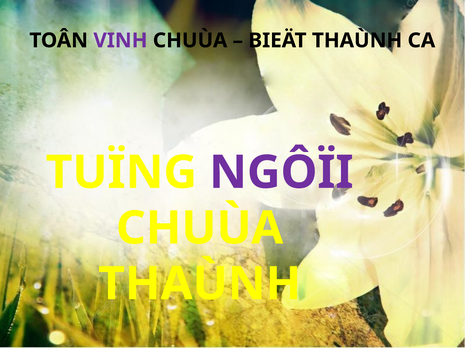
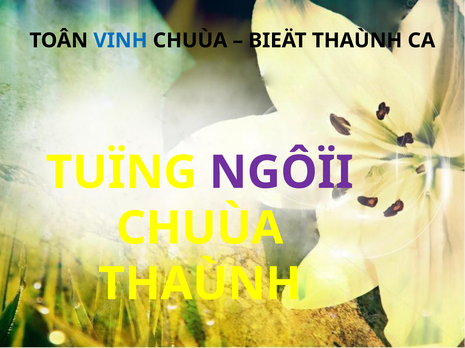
VINH colour: purple -> blue (120, 41)
